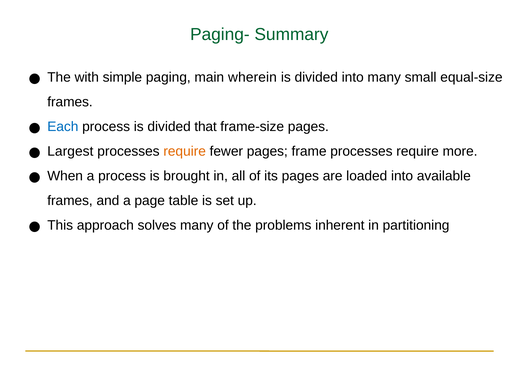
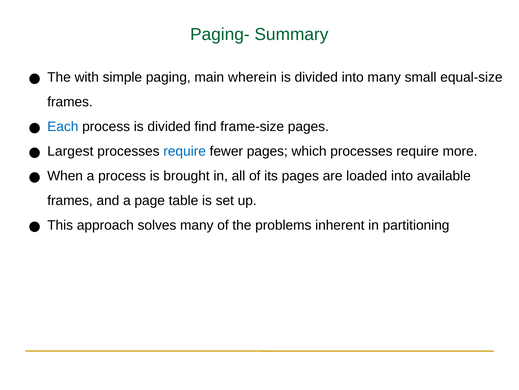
that: that -> find (206, 126)
require colour: orange -> blue (185, 151)
frame: frame -> which (309, 151)
